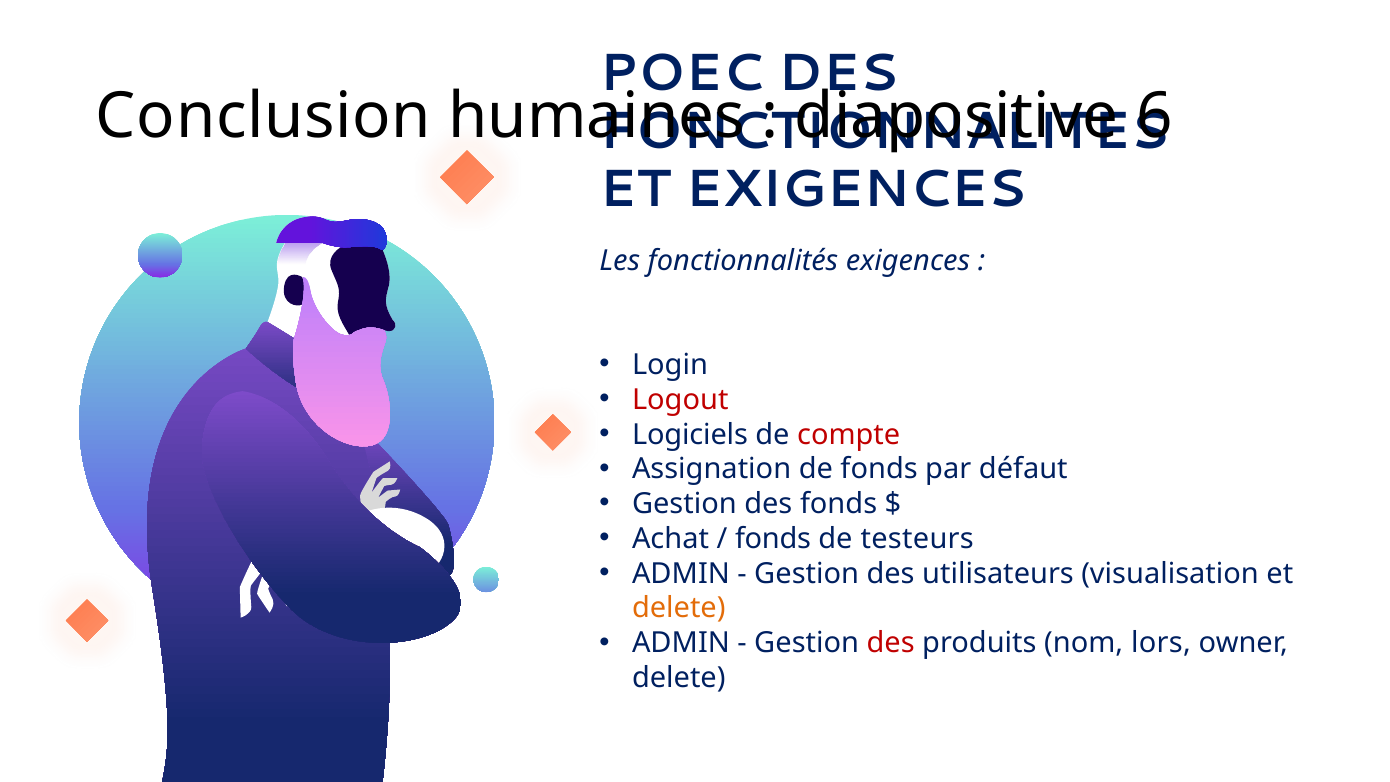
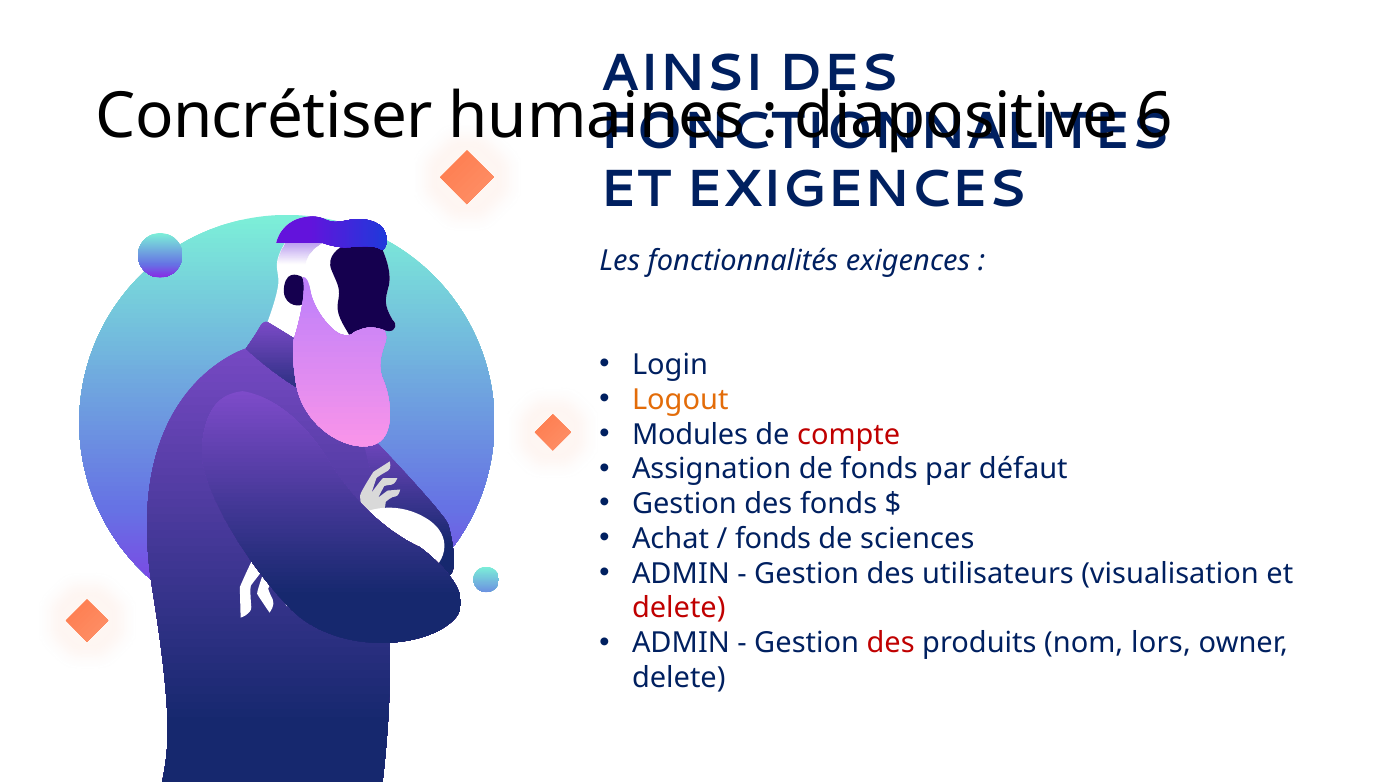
POEC: POEC -> AINSI (682, 74)
Conclusion: Conclusion -> Concrétiser (264, 117)
Logout colour: red -> orange (680, 400)
Logiciels: Logiciels -> Modules (690, 434)
testeurs: testeurs -> sciences (917, 539)
delete colour: orange -> red (679, 608)
